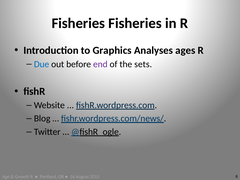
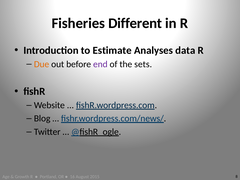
Fisheries Fisheries: Fisheries -> Different (135, 23)
Graphics: Graphics -> Estimate (112, 50)
ages: ages -> data (185, 50)
Due colour: blue -> orange (42, 64)
